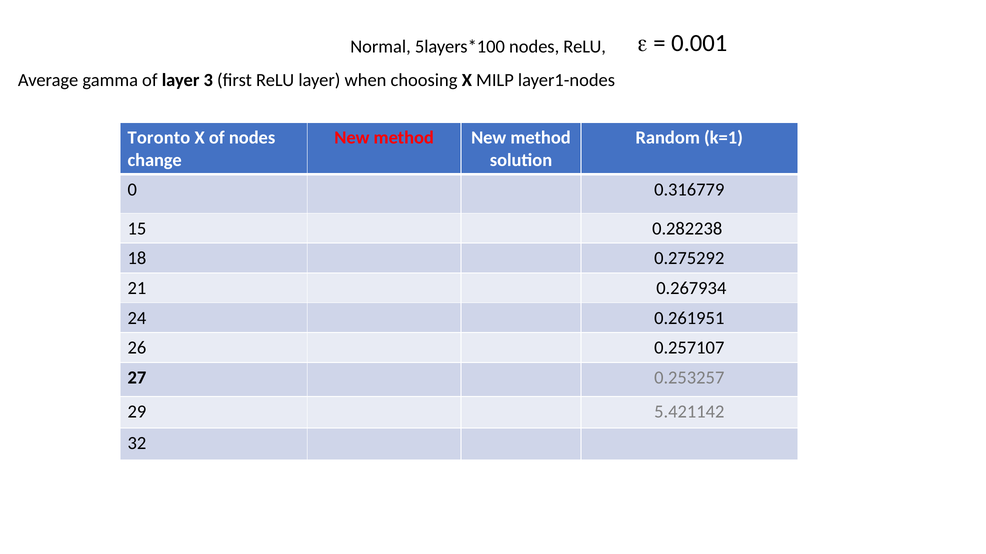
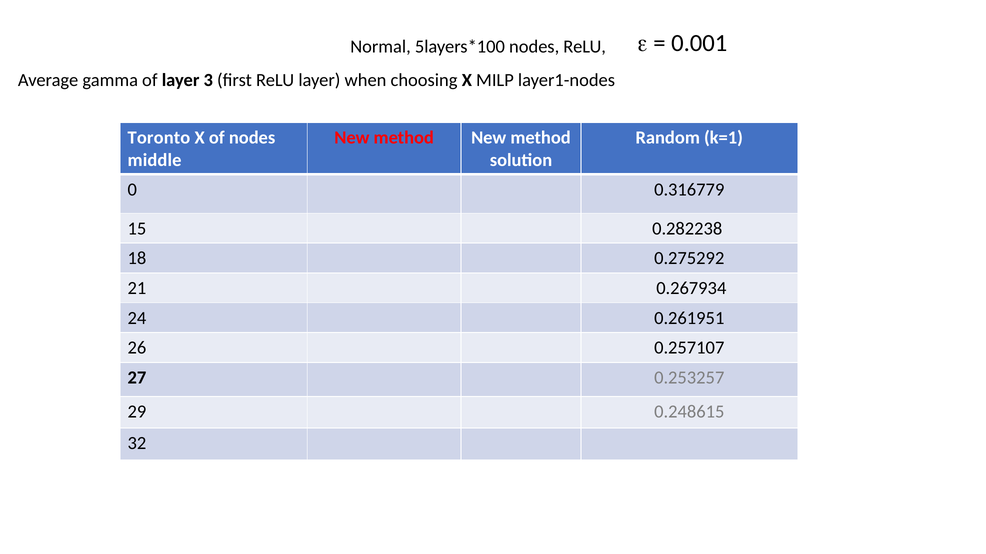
change: change -> middle (155, 160)
5.421142: 5.421142 -> 0.248615 (689, 412)
